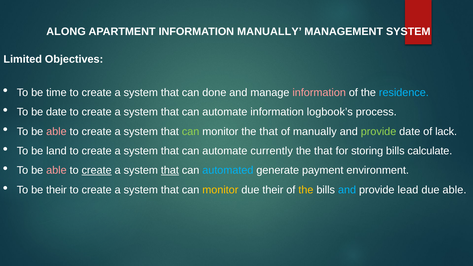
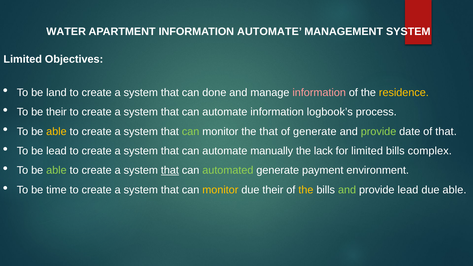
ALONG: ALONG -> WATER (66, 32)
INFORMATION MANUALLY: MANUALLY -> AUTOMATE (269, 32)
time: time -> land (56, 92)
residence colour: light blue -> yellow (404, 92)
be date: date -> their (56, 112)
able colour: pink -> yellow (56, 131)
of manually: manually -> generate (315, 131)
of lack: lack -> that (446, 131)
be land: land -> lead (56, 151)
currently: currently -> manually (272, 151)
that: that -> lack (323, 151)
for storing: storing -> limited (367, 151)
calculate: calculate -> complex (430, 151)
able colour: pink -> light green (56, 170)
create underline: present -> none (97, 170)
automated colour: light blue -> light green (228, 170)
be their: their -> time (56, 190)
and colour: light blue -> light green (347, 190)
